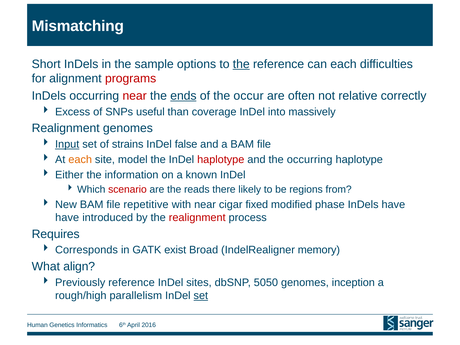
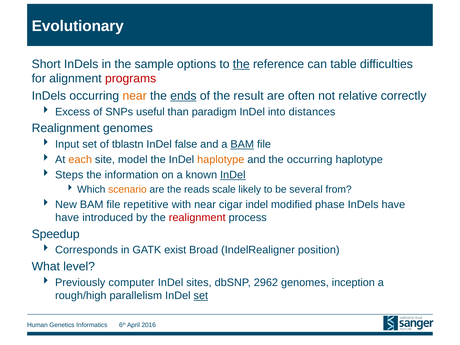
Mismatching: Mismatching -> Evolutionary (78, 26)
can each: each -> table (344, 64)
near colour: red -> orange (135, 96)
occur: occur -> result (249, 96)
coverage: coverage -> paradigm (214, 112)
massively: massively -> distances (312, 112)
Input underline: present -> none (67, 144)
strains: strains -> tblastn (128, 144)
BAM underline: none -> present (242, 144)
haplotype colour: red -> orange (221, 160)
Either: Either -> Steps (69, 175)
InDel underline: none -> present (233, 175)
scenario colour: red -> orange (127, 190)
there: there -> scale (224, 190)
regions: regions -> several (306, 190)
cigar fixed: fixed -> indel (257, 205)
Requires: Requires -> Speedup (56, 234)
memory: memory -> position (319, 250)
align: align -> level (79, 266)
Previously reference: reference -> computer (132, 283)
5050: 5050 -> 2962 (266, 283)
